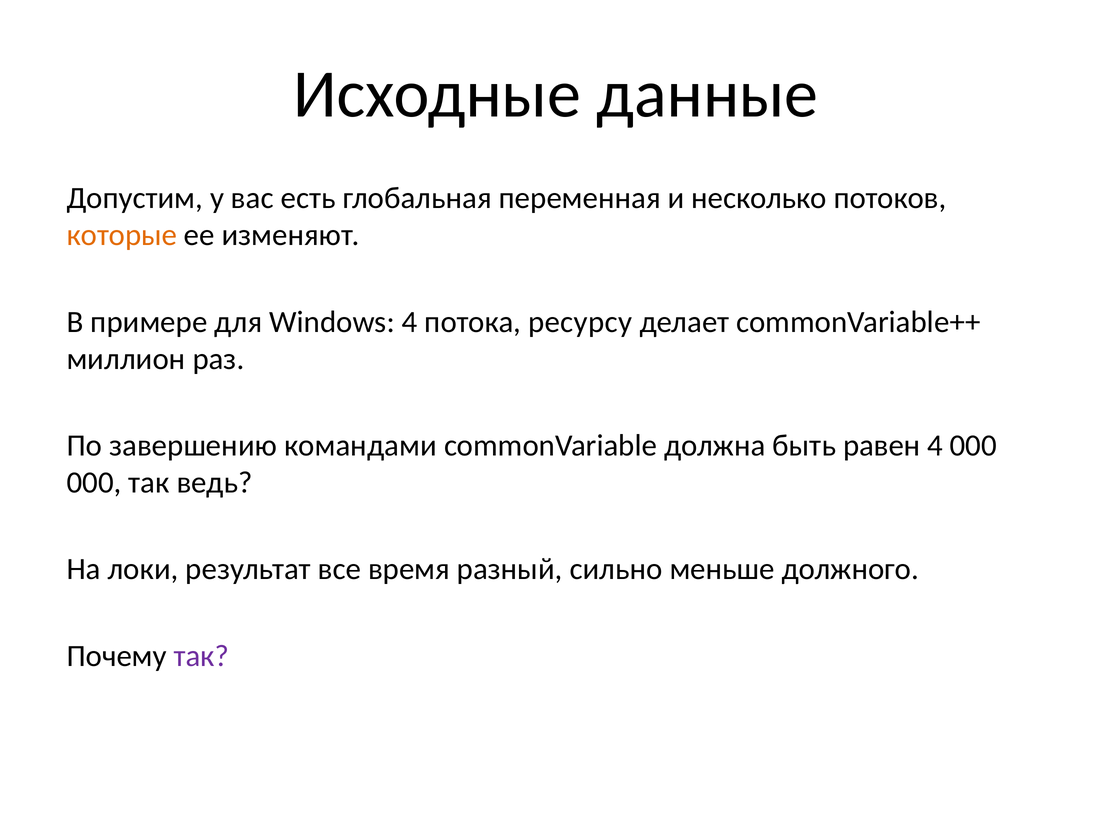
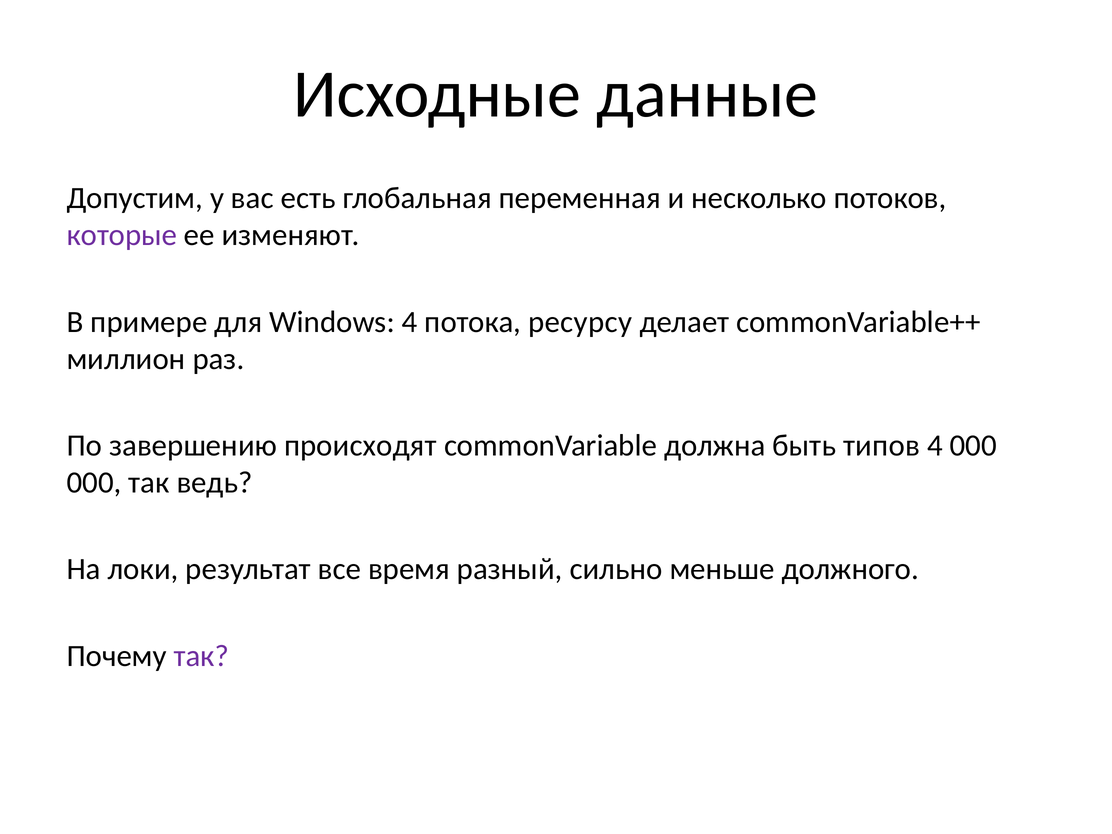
которые colour: orange -> purple (122, 235)
командами: командами -> происходят (360, 446)
равен: равен -> типов (881, 446)
